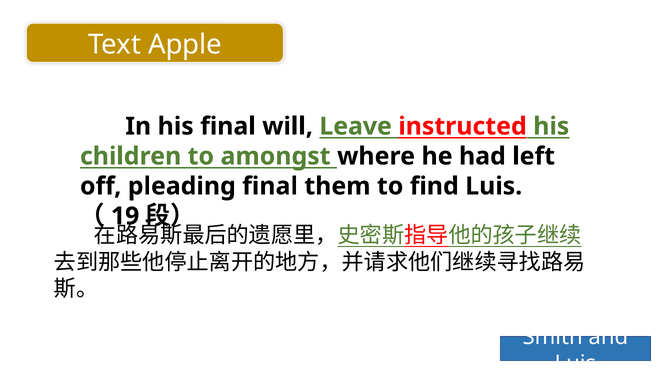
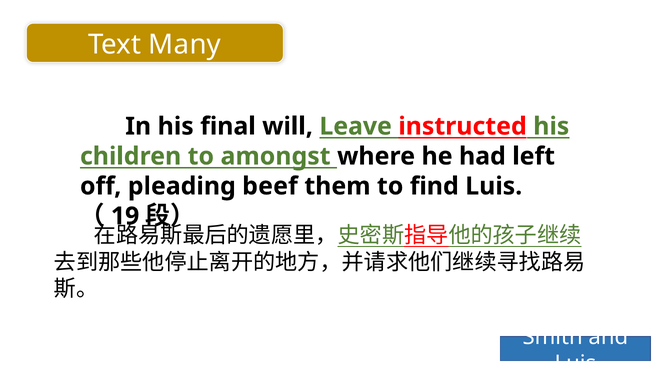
Apple: Apple -> Many (185, 45)
pleading final: final -> beef (270, 186)
